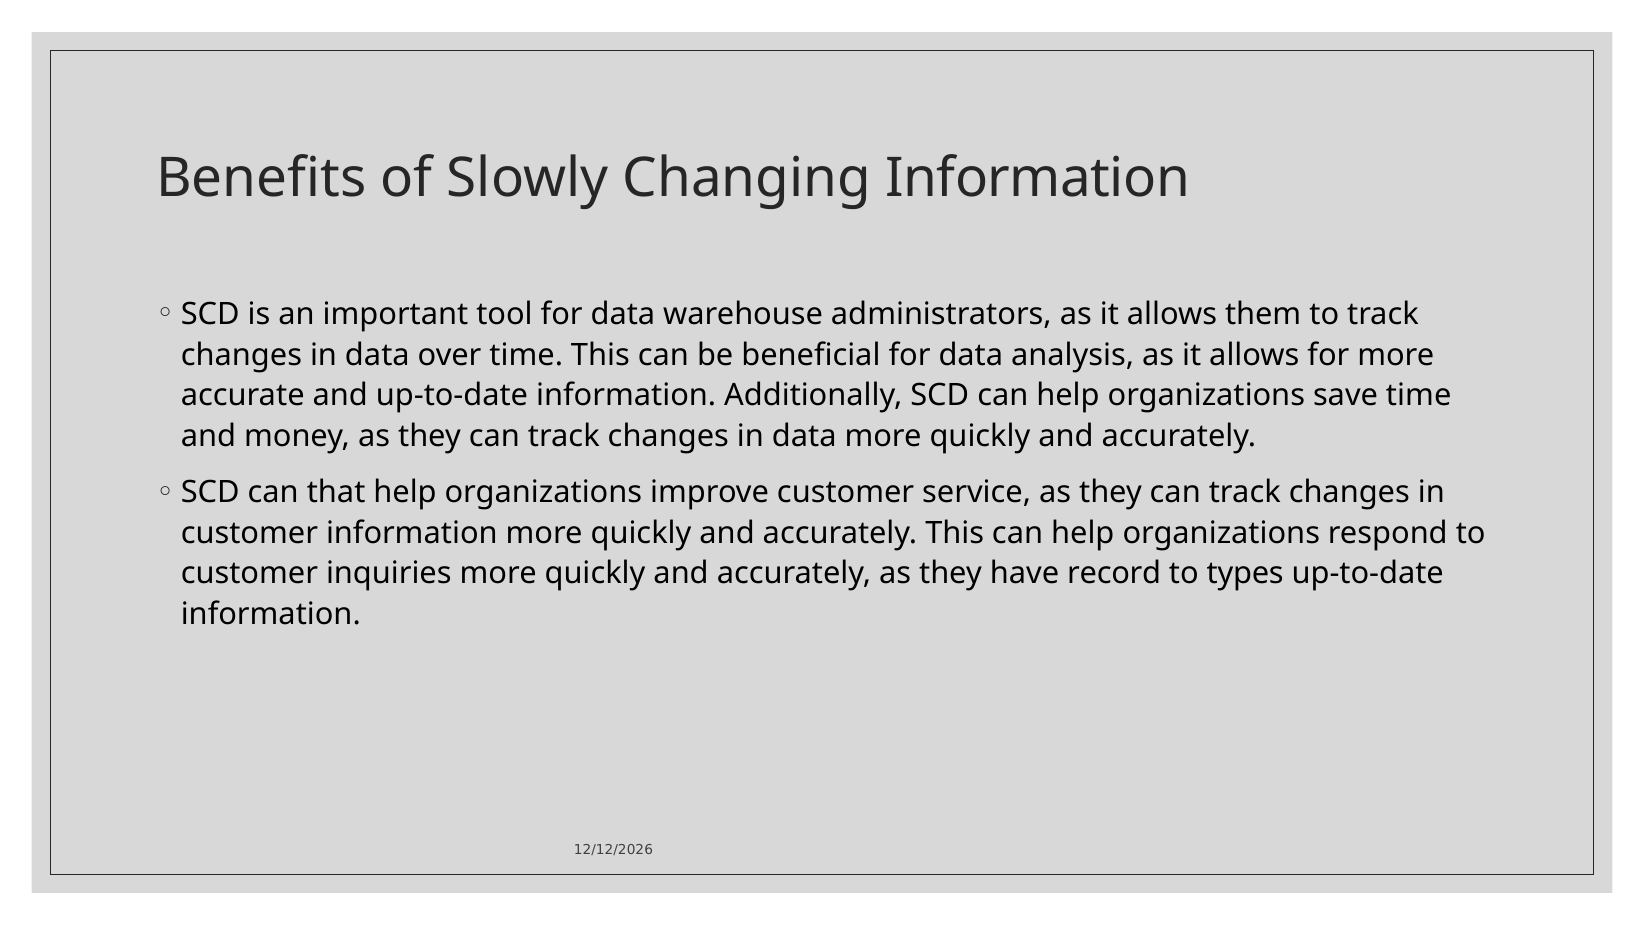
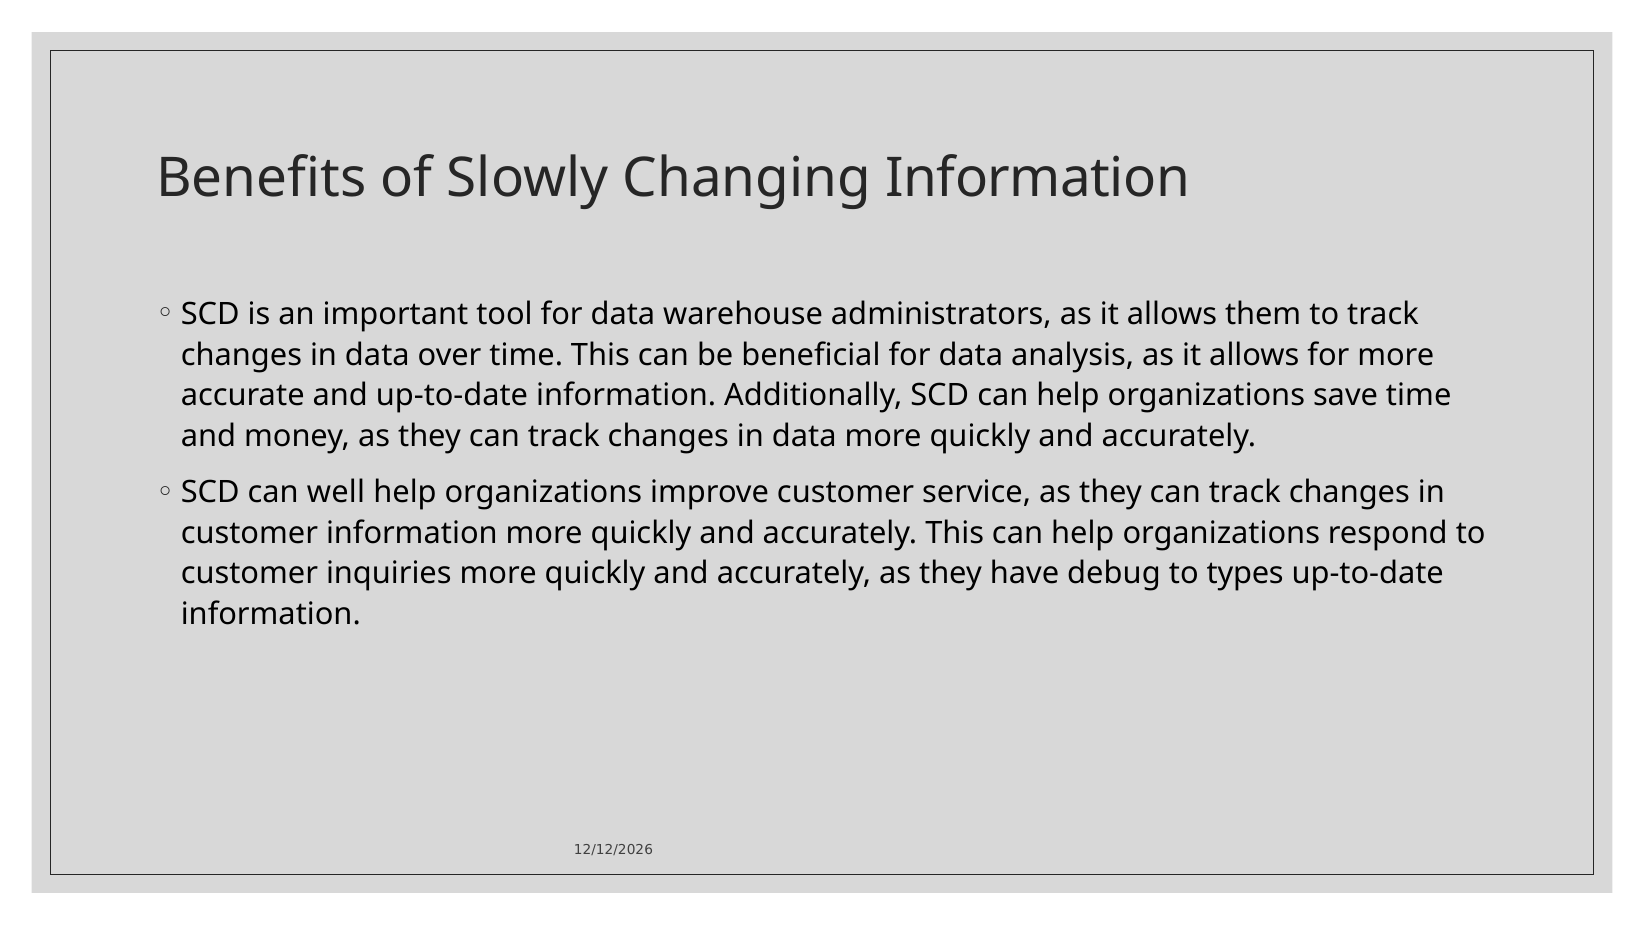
that: that -> well (336, 492)
record: record -> debug (1114, 574)
